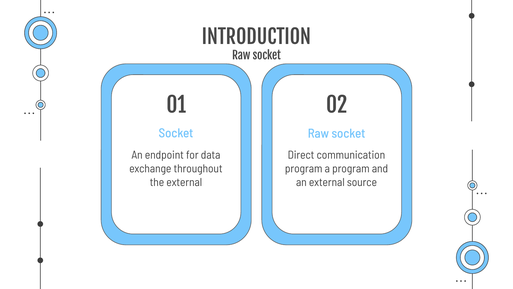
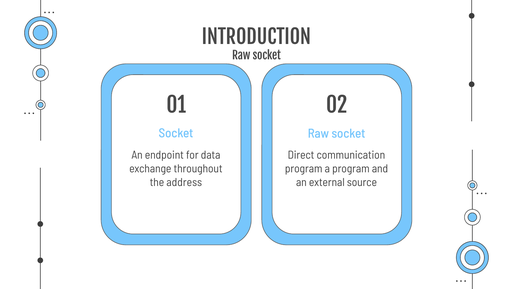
the external: external -> address (184, 182)
